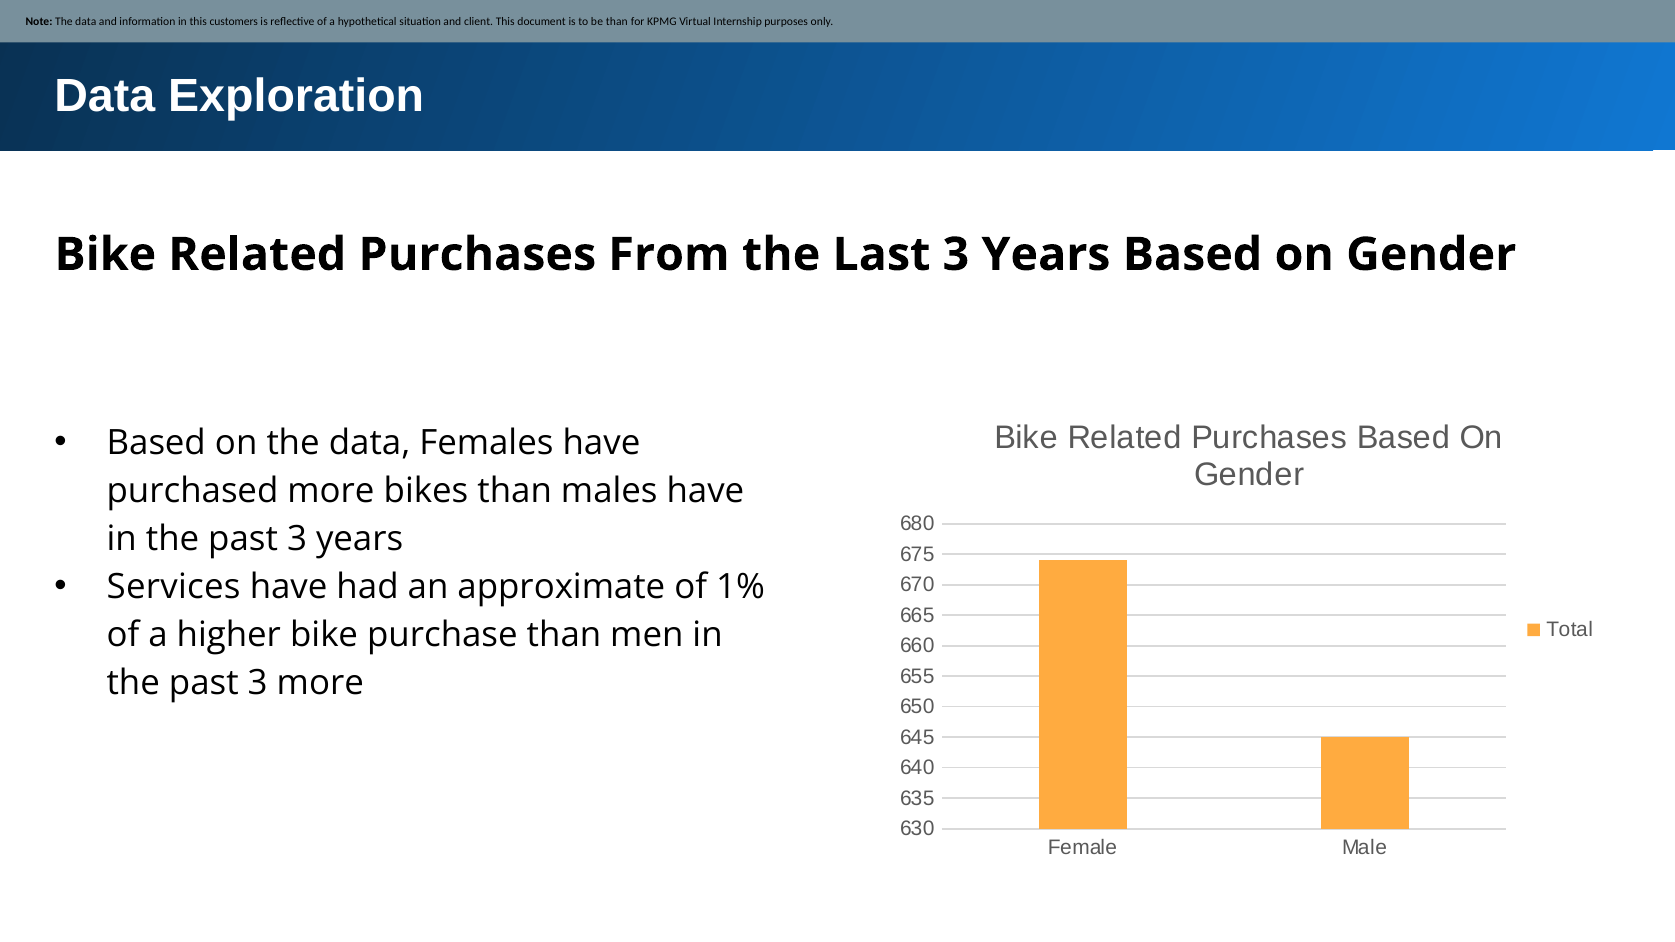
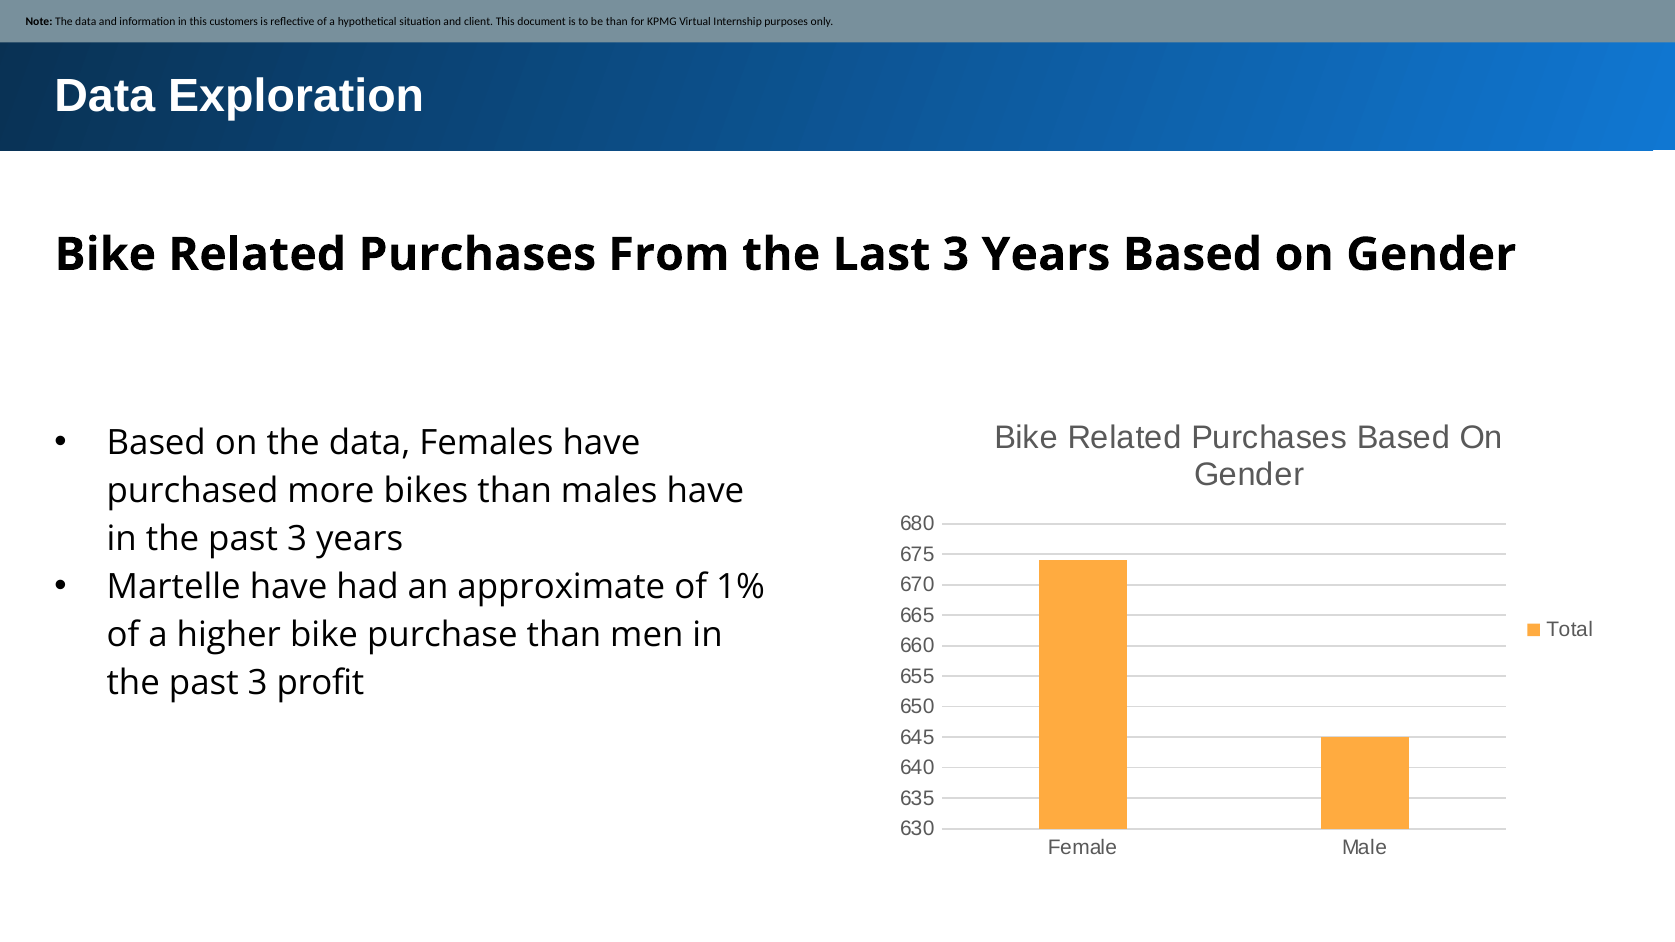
Services: Services -> Martelle (174, 587)
3 more: more -> profit (320, 684)
